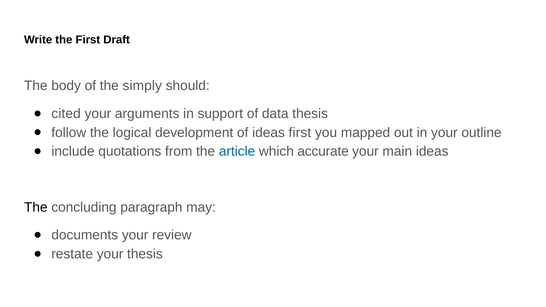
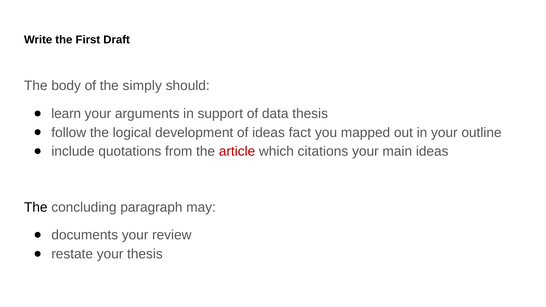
cited: cited -> learn (66, 114)
ideas first: first -> fact (300, 133)
article colour: blue -> red (237, 151)
accurate: accurate -> citations (323, 151)
